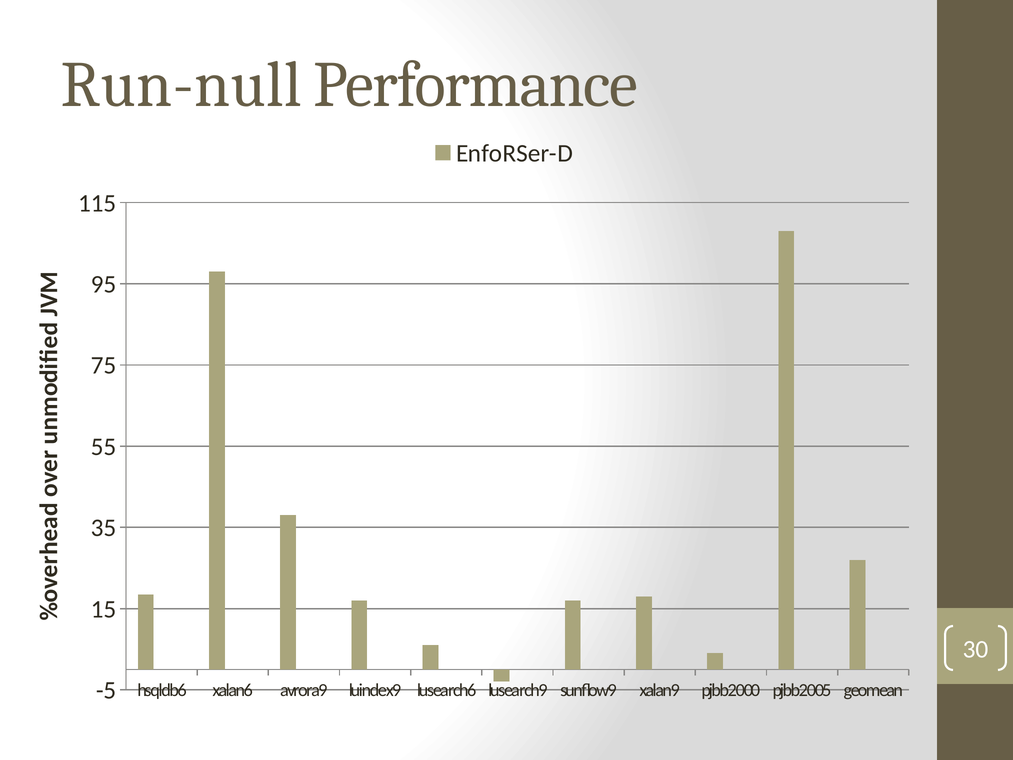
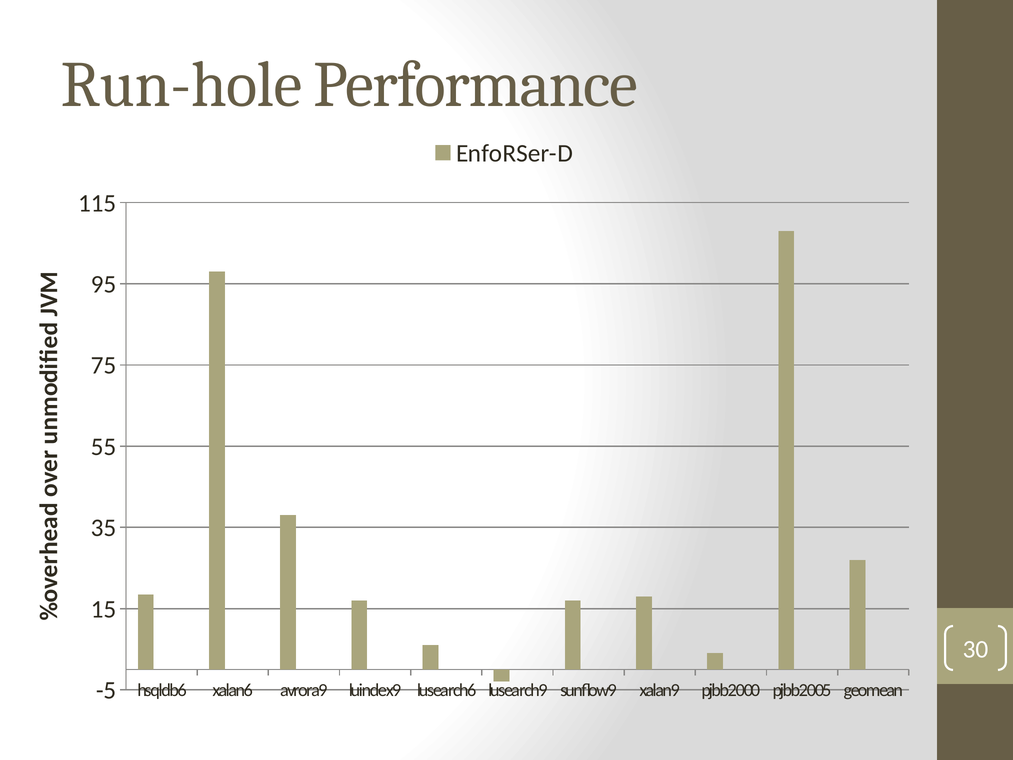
Run-null: Run-null -> Run-hole (182, 85)
